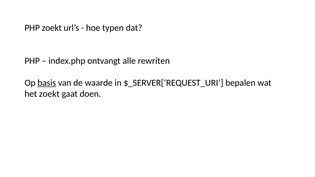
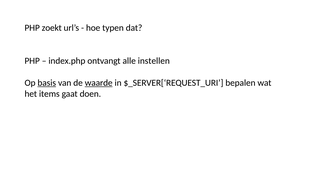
rewriten: rewriten -> instellen (154, 61)
waarde underline: none -> present (99, 83)
het zoekt: zoekt -> items (49, 94)
